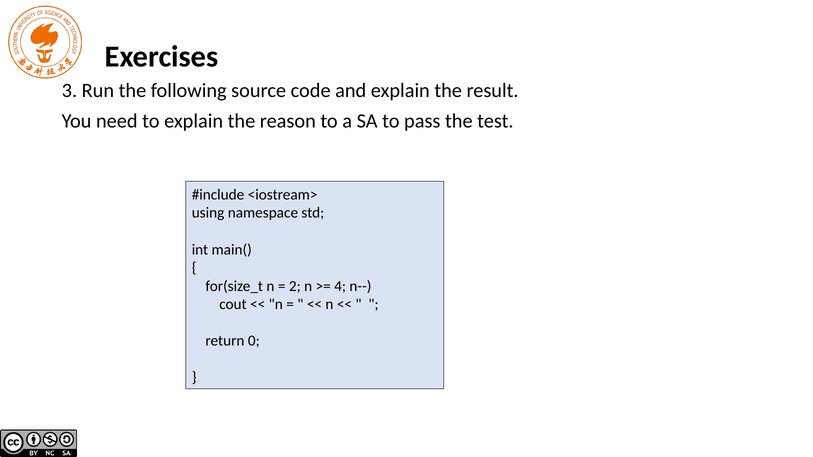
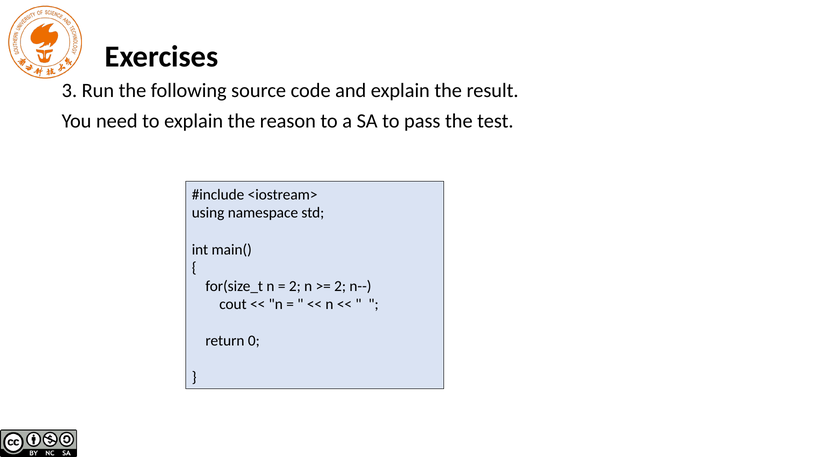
4: 4 -> 2 (340, 286)
